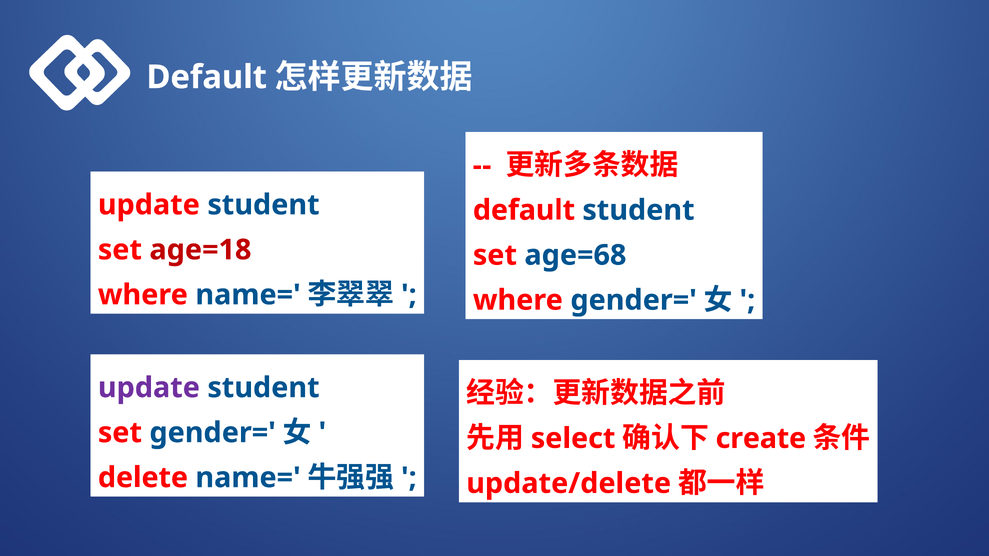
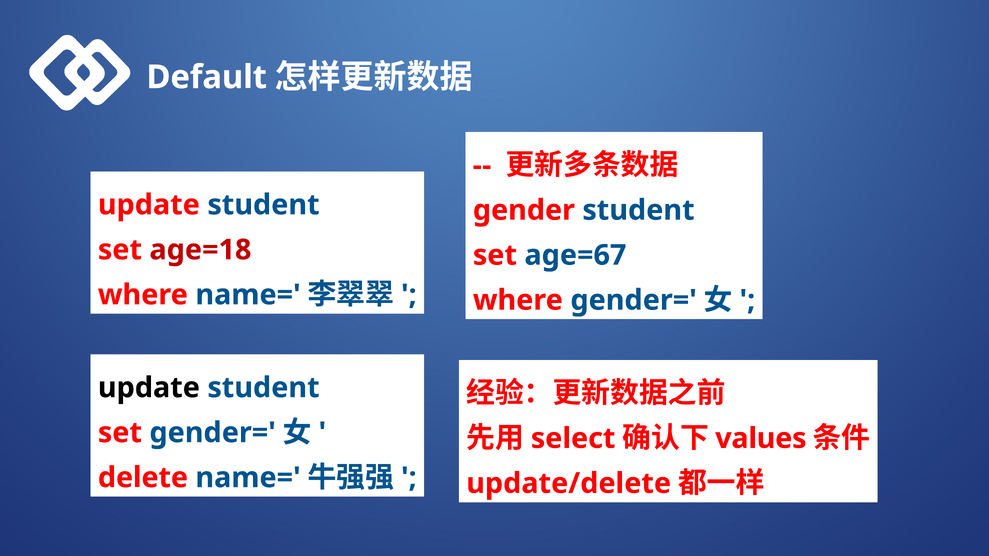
default: default -> gender (524, 210)
age=68: age=68 -> age=67 (575, 255)
update colour: purple -> black (149, 388)
create: create -> values (761, 439)
